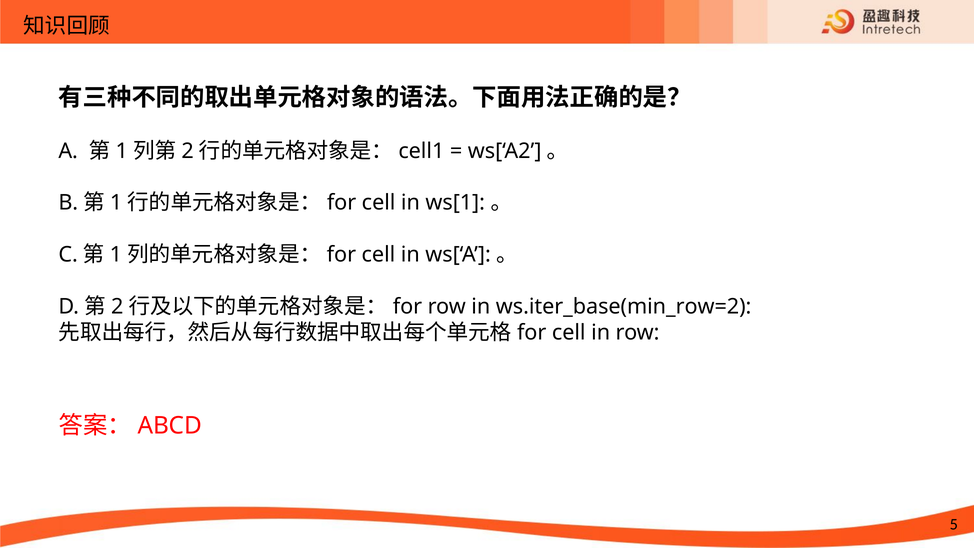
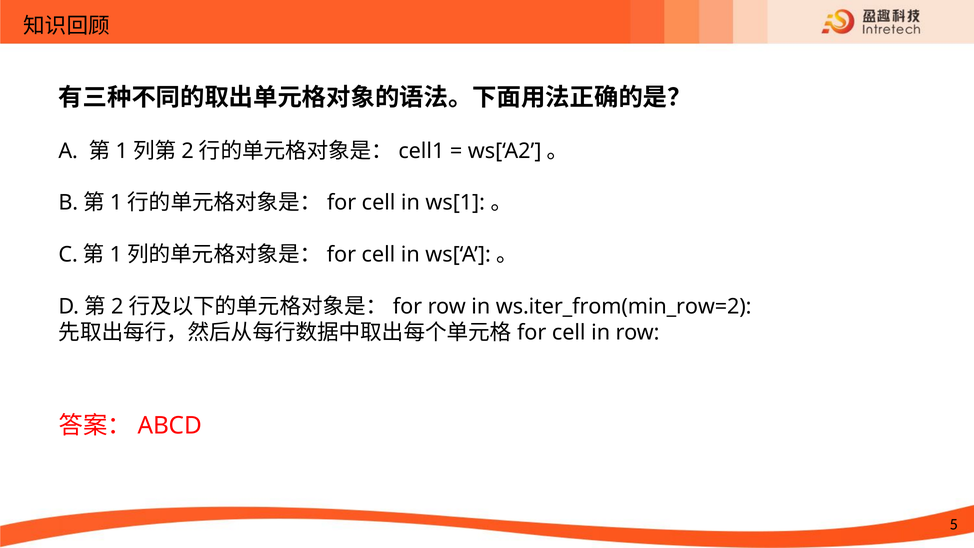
ws.iter_base(min_row=2: ws.iter_base(min_row=2 -> ws.iter_from(min_row=2 (624, 307)
